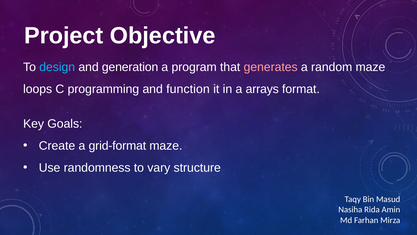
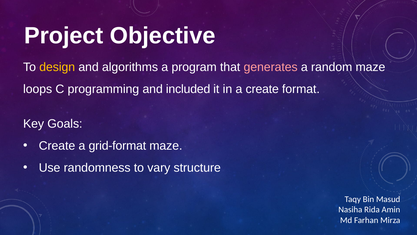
design colour: light blue -> yellow (57, 67)
generation: generation -> algorithms (130, 67)
function: function -> included (188, 89)
a arrays: arrays -> create (262, 89)
